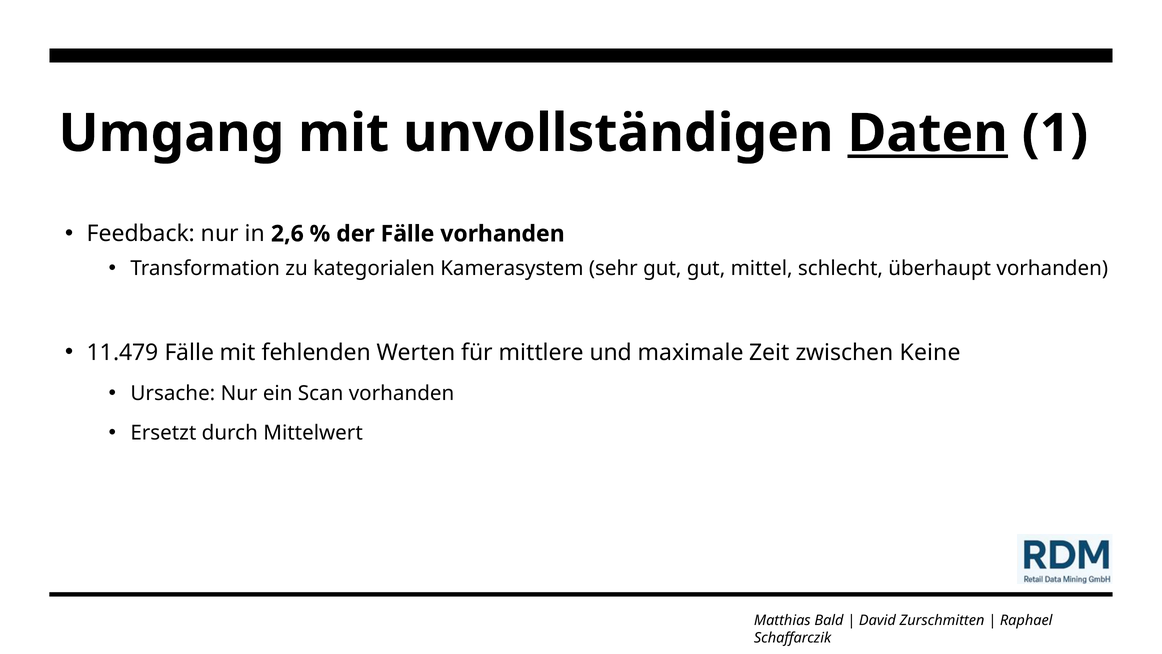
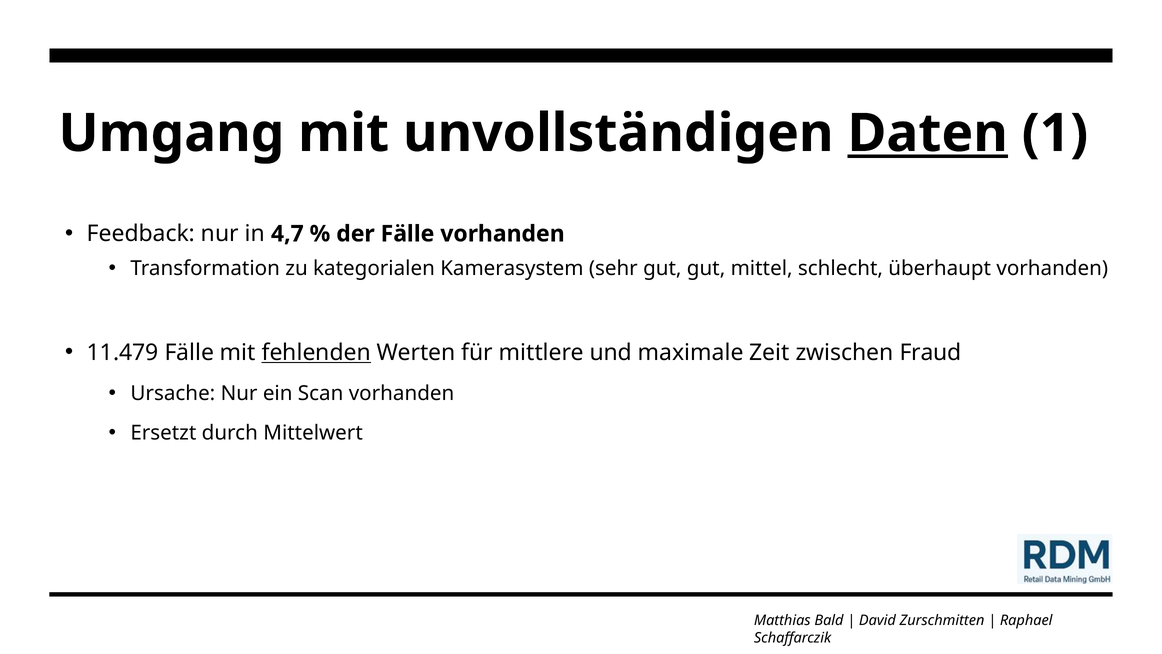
2,6: 2,6 -> 4,7 (287, 234)
fehlenden underline: none -> present (316, 352)
Keine: Keine -> Fraud (930, 352)
